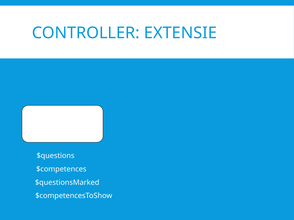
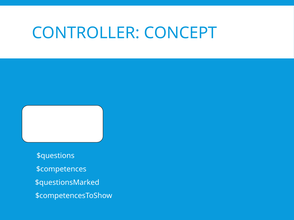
EXTENSIE: EXTENSIE -> CONCEPT (180, 33)
